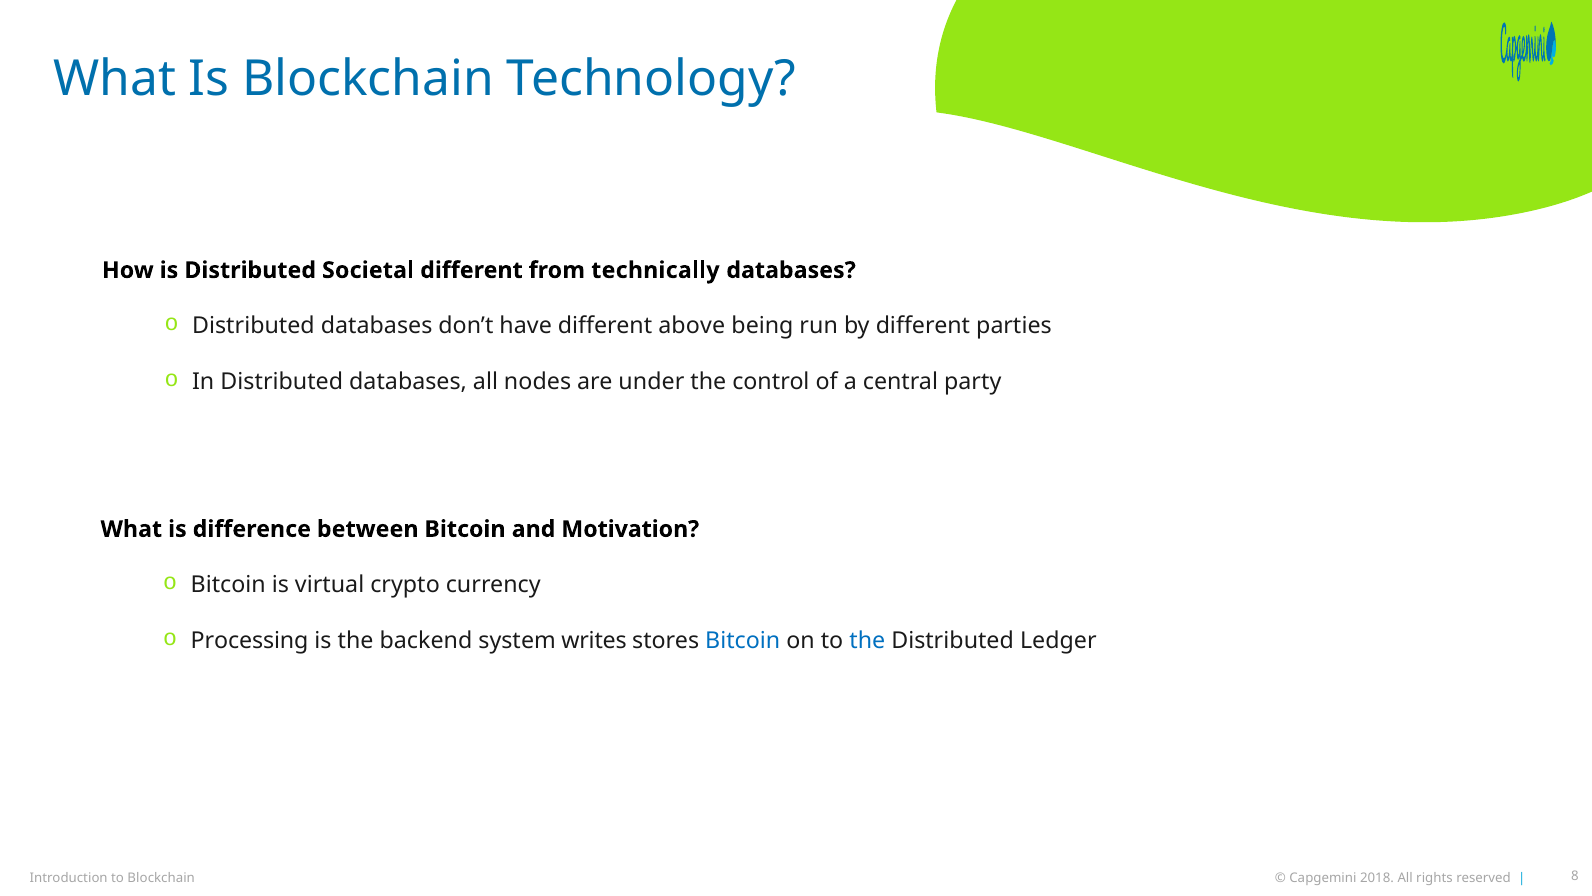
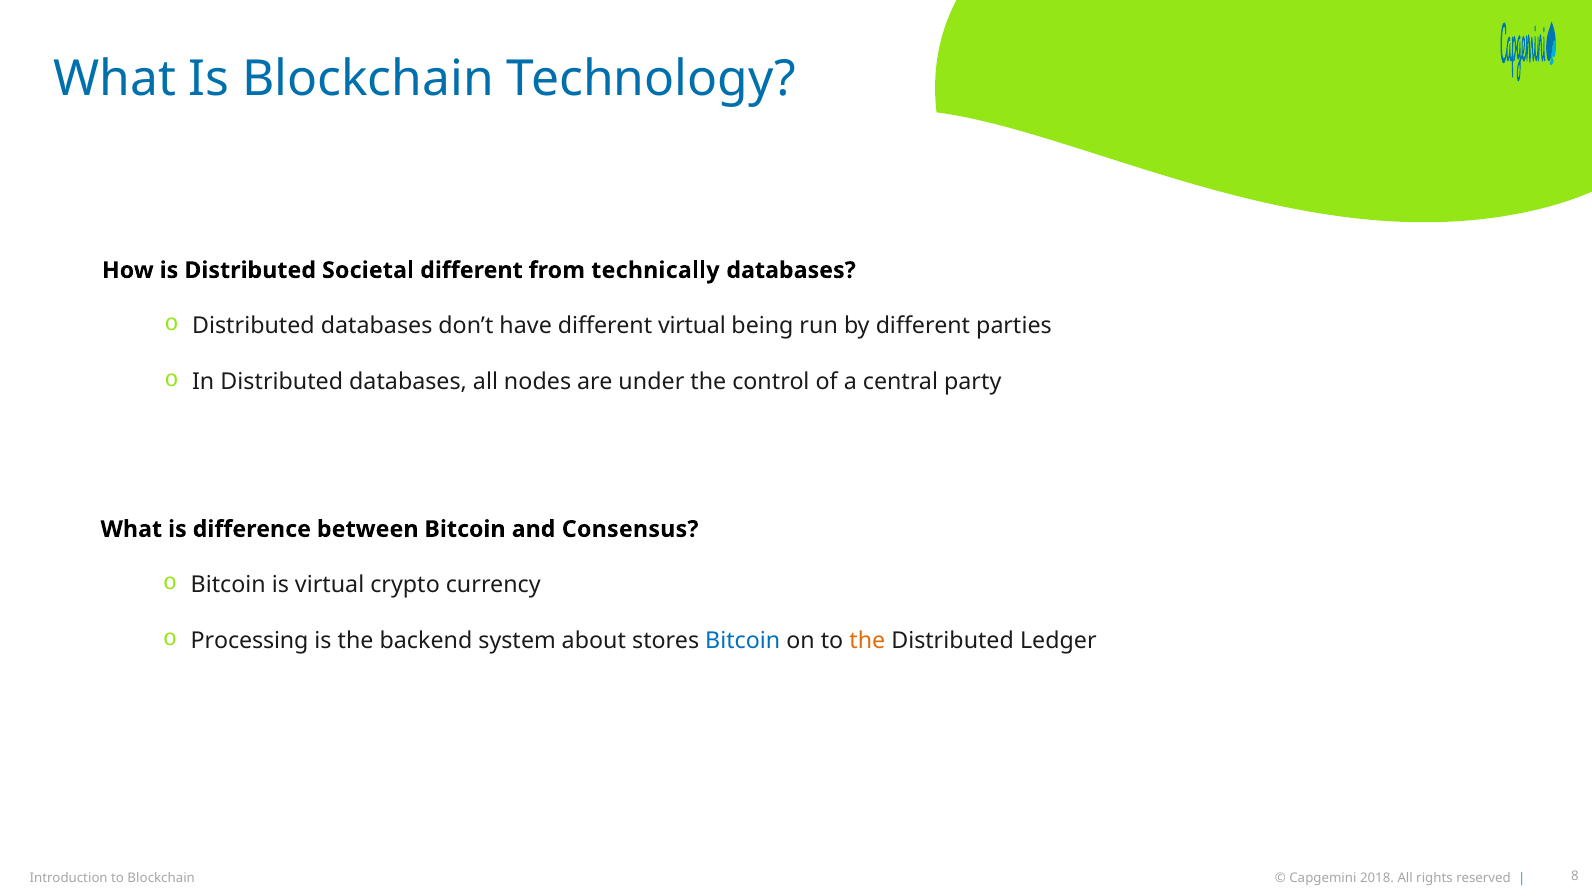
different above: above -> virtual (692, 326)
Motivation: Motivation -> Consensus (630, 529)
writes: writes -> about (594, 640)
the colour: blue -> orange (867, 640)
